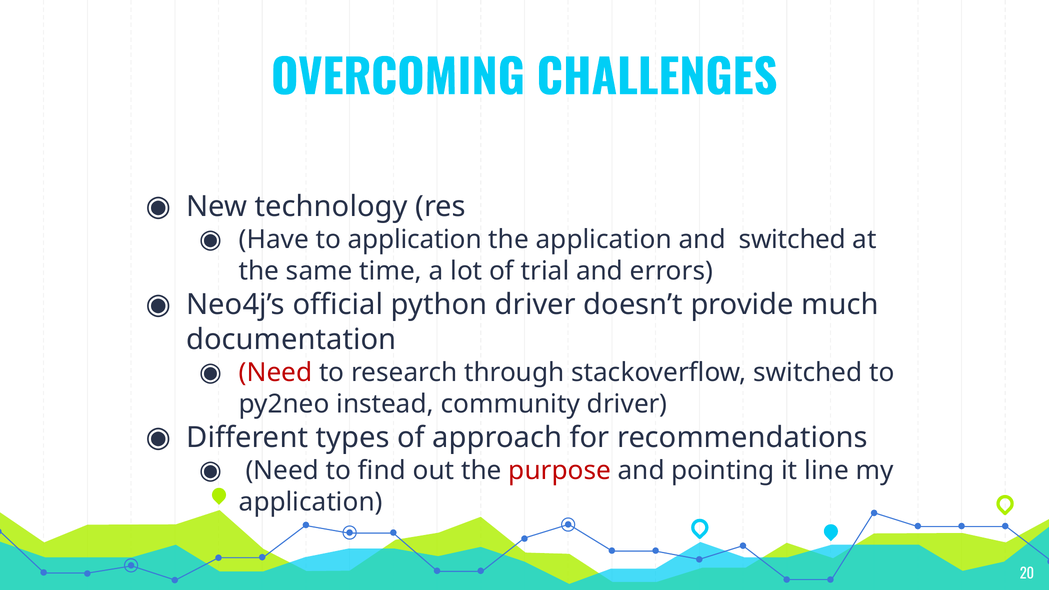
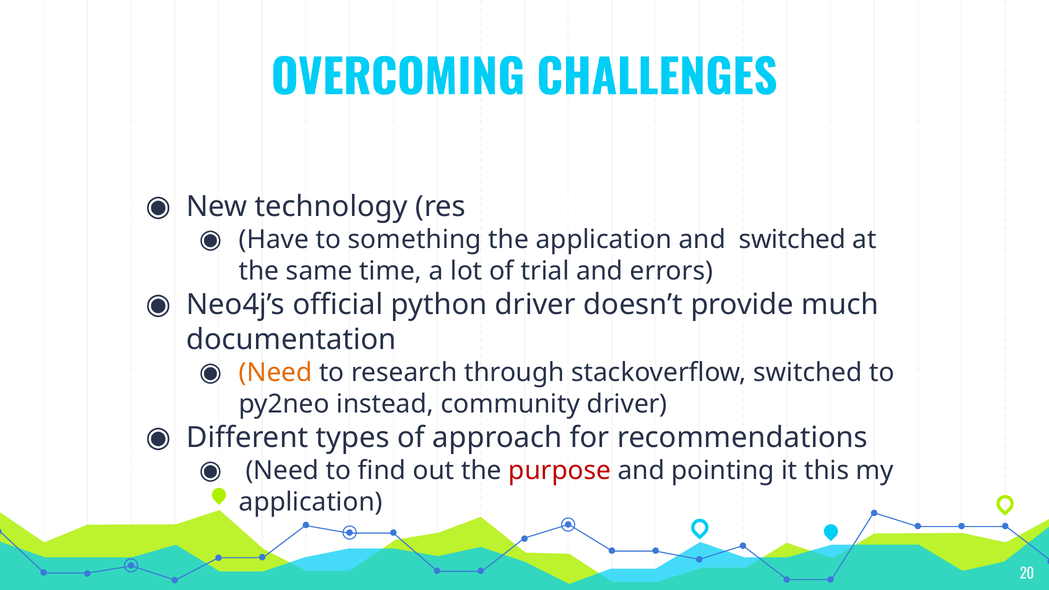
to application: application -> something (415, 240)
Need colour: red -> orange (276, 373)
line: line -> this (827, 471)
